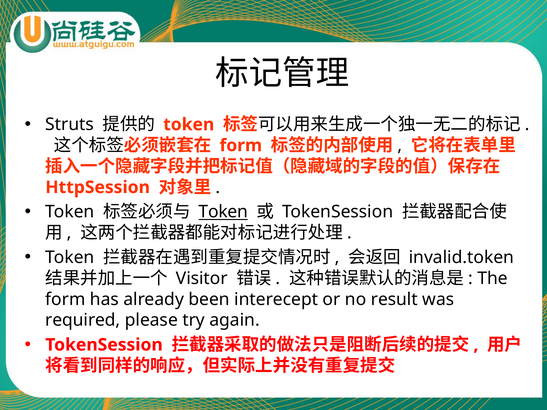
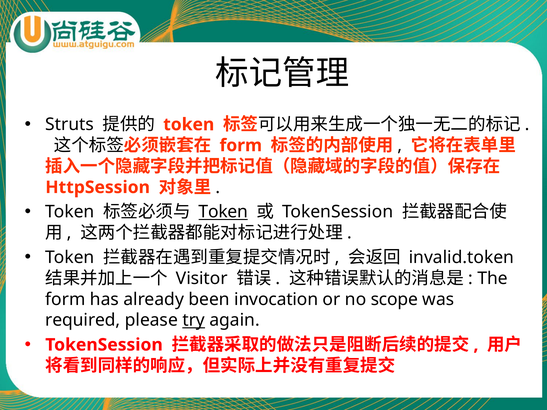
interecept: interecept -> invocation (276, 299)
result: result -> scope (394, 299)
try underline: none -> present (194, 320)
